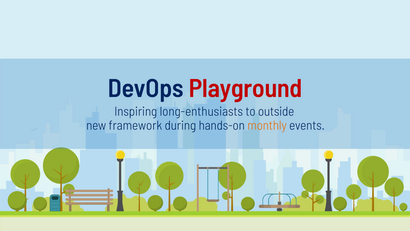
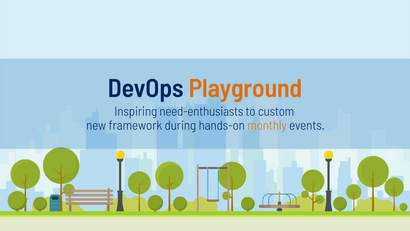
Playground colour: red -> orange (246, 89)
long-enthusiasts: long-enthusiasts -> need-enthusiasts (201, 111)
outside: outside -> custom (276, 111)
